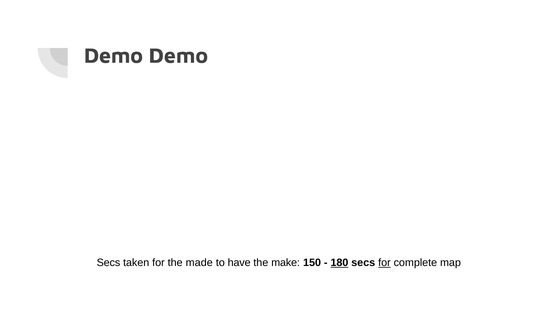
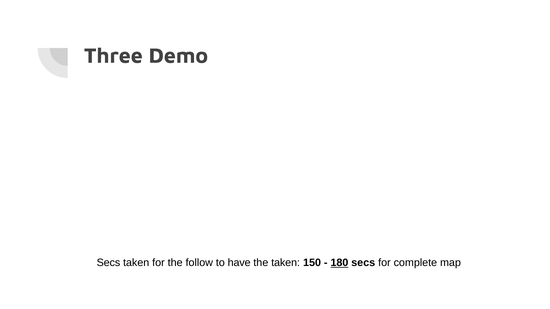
Demo: Demo -> Three (113, 56)
made: made -> follow (199, 263)
the make: make -> taken (286, 263)
for underline: present -> none (384, 263)
